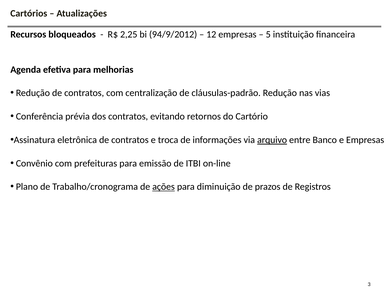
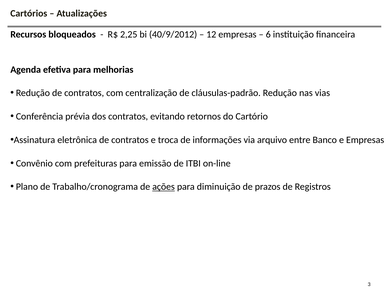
94/9/2012: 94/9/2012 -> 40/9/2012 (173, 34)
5: 5 -> 6 (268, 34)
arquivo underline: present -> none (272, 140)
